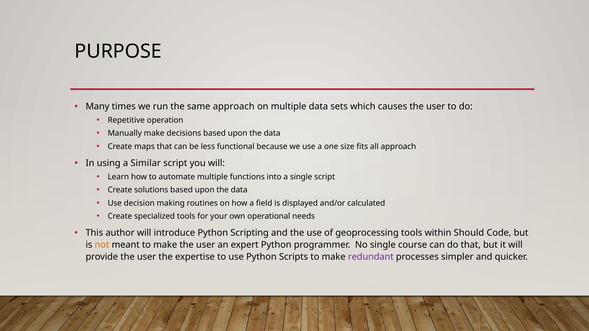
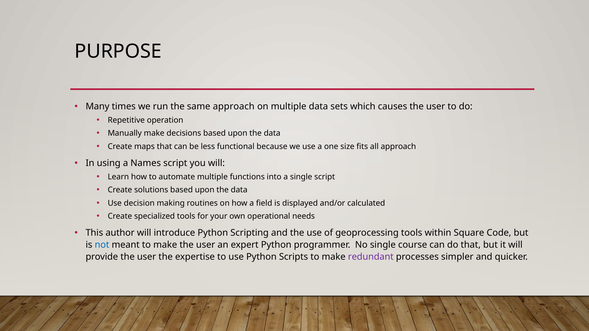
Similar: Similar -> Names (146, 163)
Should: Should -> Square (469, 233)
not colour: orange -> blue (102, 245)
